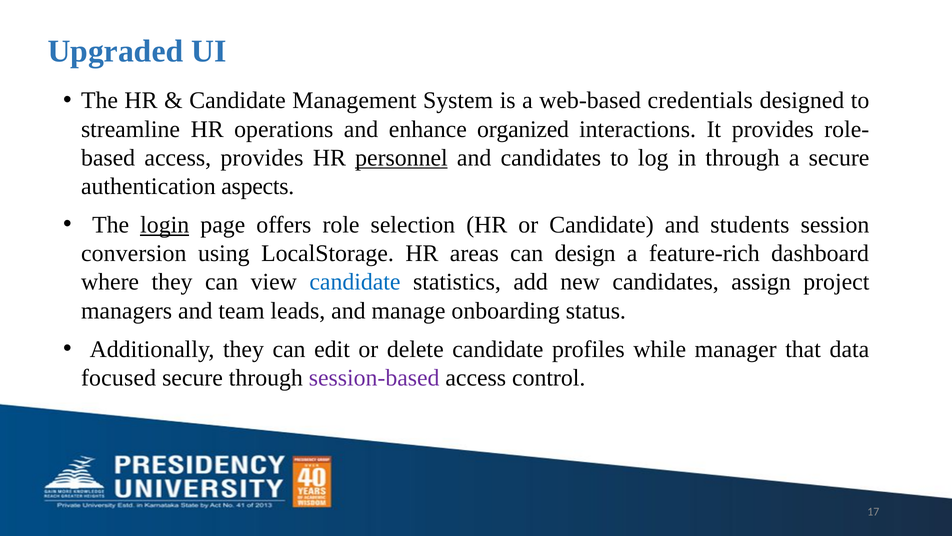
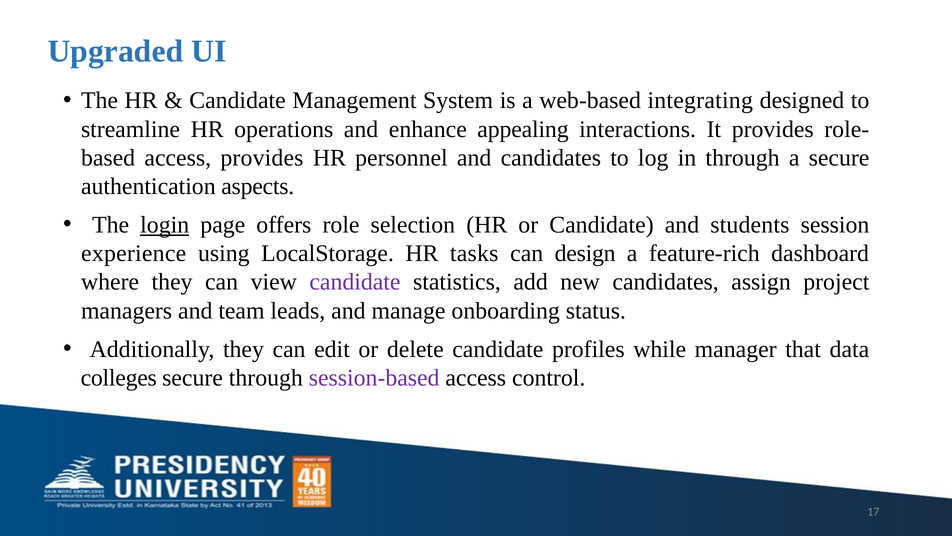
credentials: credentials -> integrating (700, 101)
organized: organized -> appealing (523, 129)
personnel underline: present -> none (401, 158)
conversion: conversion -> experience (134, 253)
areas: areas -> tasks (474, 253)
candidate colour: blue -> purple (355, 282)
focused: focused -> colleges (119, 377)
